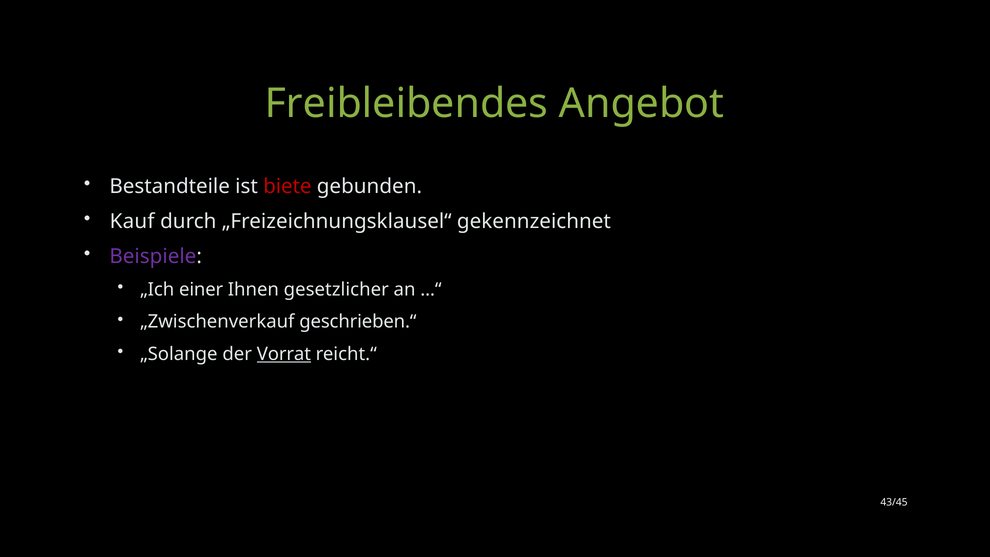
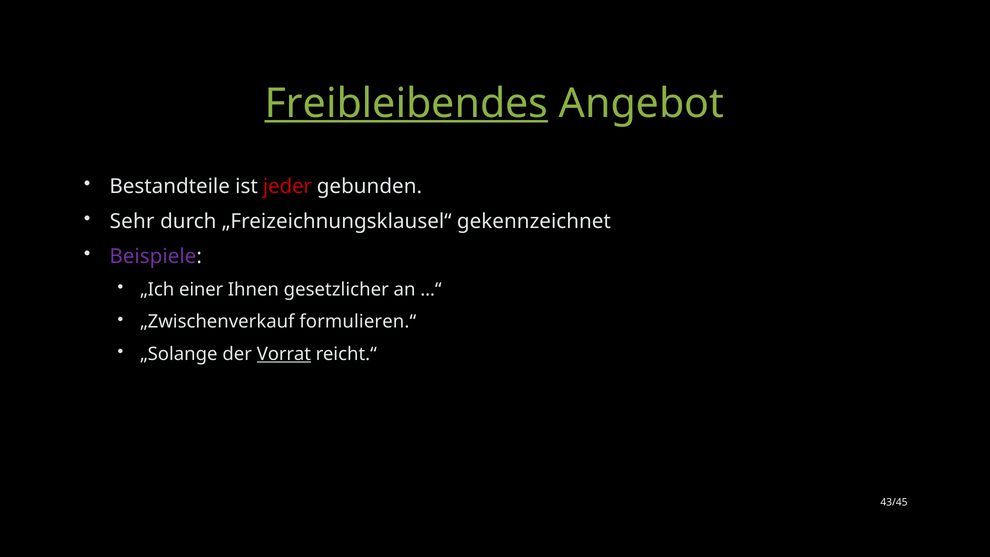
Freibleibendes underline: none -> present (406, 103)
biete: biete -> jeder (287, 186)
Kauf: Kauf -> Sehr (132, 221)
geschrieben.“: geschrieben.“ -> formulieren.“ (358, 322)
